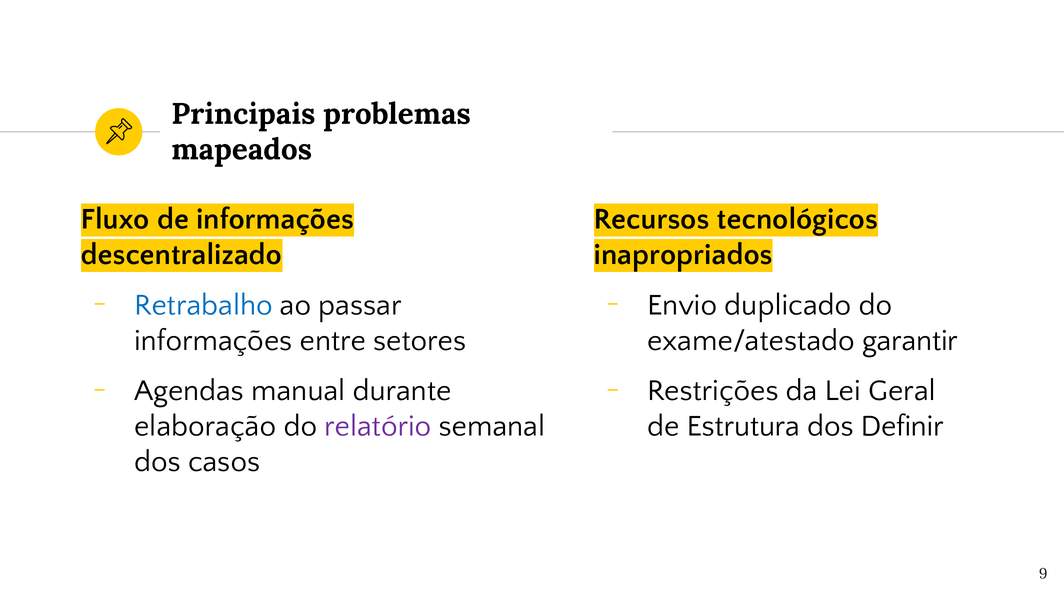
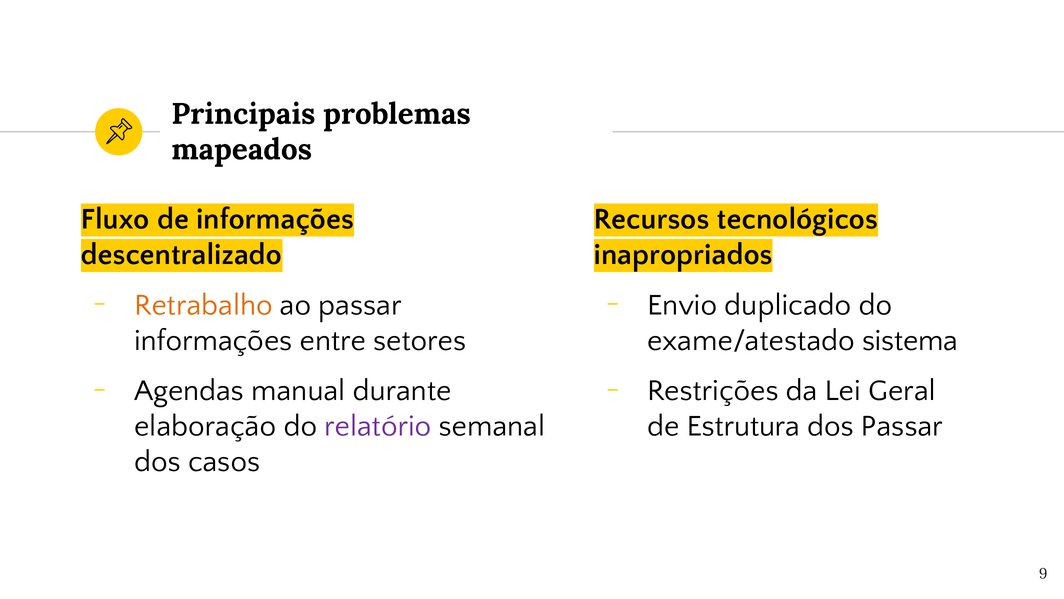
Retrabalho colour: blue -> orange (203, 305)
garantir: garantir -> sistema (910, 340)
dos Definir: Definir -> Passar (902, 426)
